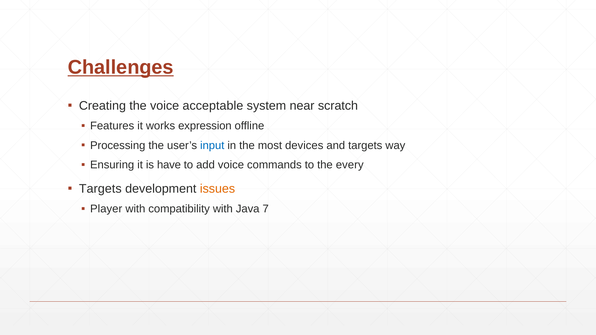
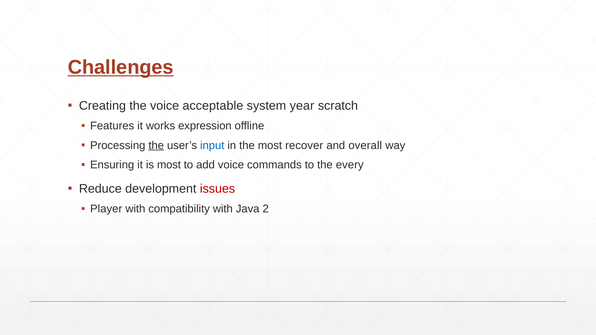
near: near -> year (302, 106)
the underline: none -> present (156, 145)
devices: devices -> recover (304, 145)
and targets: targets -> overall (365, 145)
is have: have -> most (169, 165)
Targets: Targets -> Reduce (100, 189)
issues colour: orange -> red (217, 189)
7: 7 -> 2 (266, 209)
